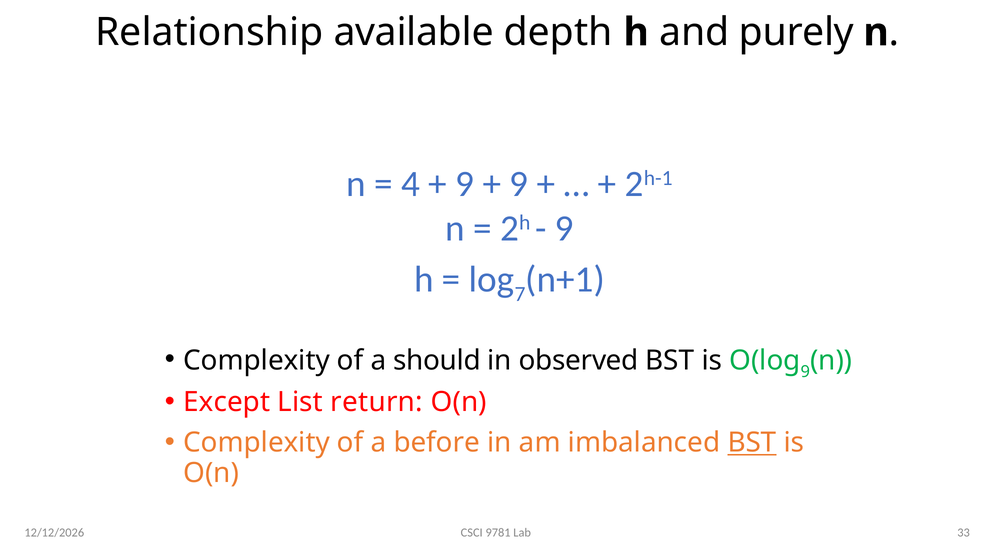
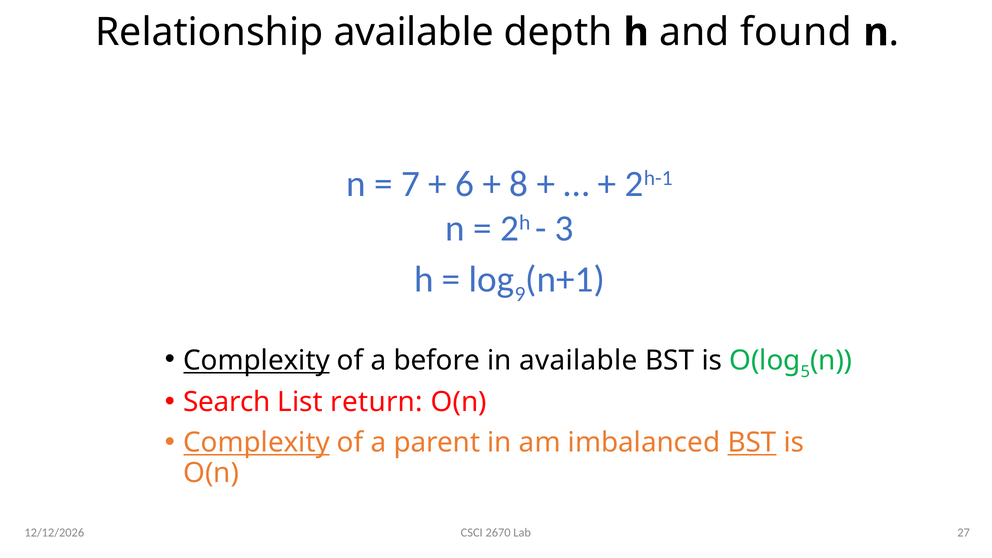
purely: purely -> found (796, 32)
4: 4 -> 7 (411, 184)
9: 9 -> 6 (465, 184)
9: 9 -> 8 (519, 184)
9: 9 -> 3 (564, 229)
7: 7 -> 9 (520, 294)
Complexity underline: none -> present (257, 361)
should: should -> before (437, 361)
in observed: observed -> available (578, 361)
9: 9 -> 5 (805, 372)
Except: Except -> Search (227, 402)
Complexity underline: none -> present (257, 443)
before: before -> parent (437, 443)
9781: 9781 -> 2670 (498, 533)
33: 33 -> 27 (964, 533)
